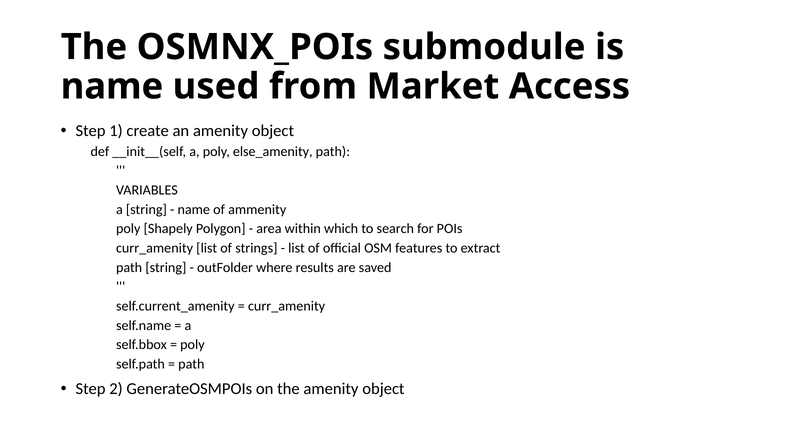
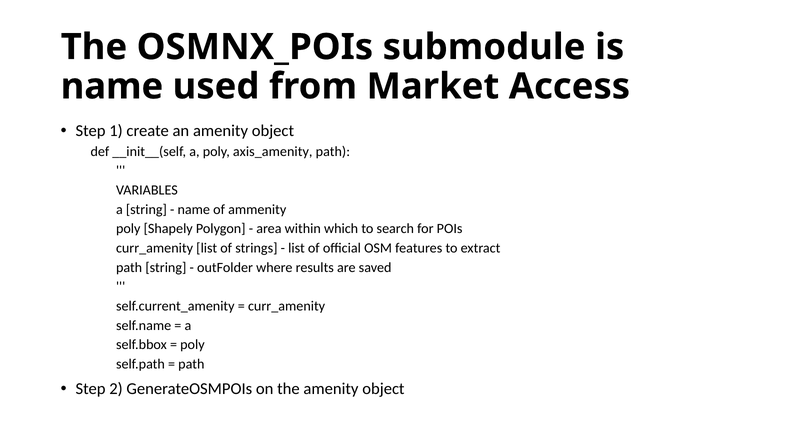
else_amenity: else_amenity -> axis_amenity (273, 152)
